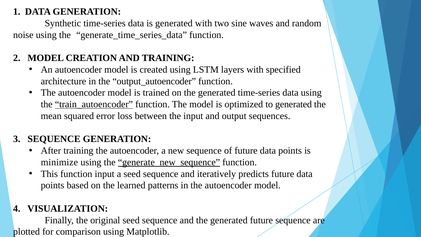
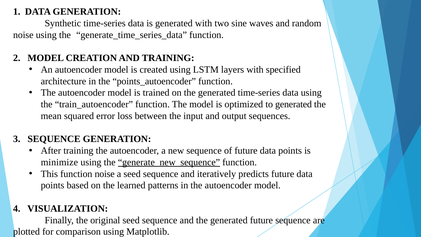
output_autoencoder: output_autoencoder -> points_autoencoder (154, 81)
train_autoencoder underline: present -> none (94, 104)
function input: input -> noise (105, 174)
